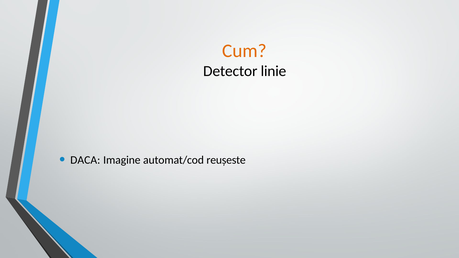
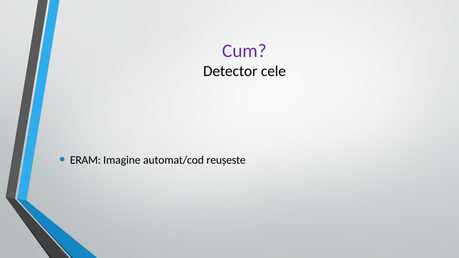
Cum colour: orange -> purple (244, 51)
linie: linie -> cele (273, 71)
DACA: DACA -> ERAM (85, 160)
